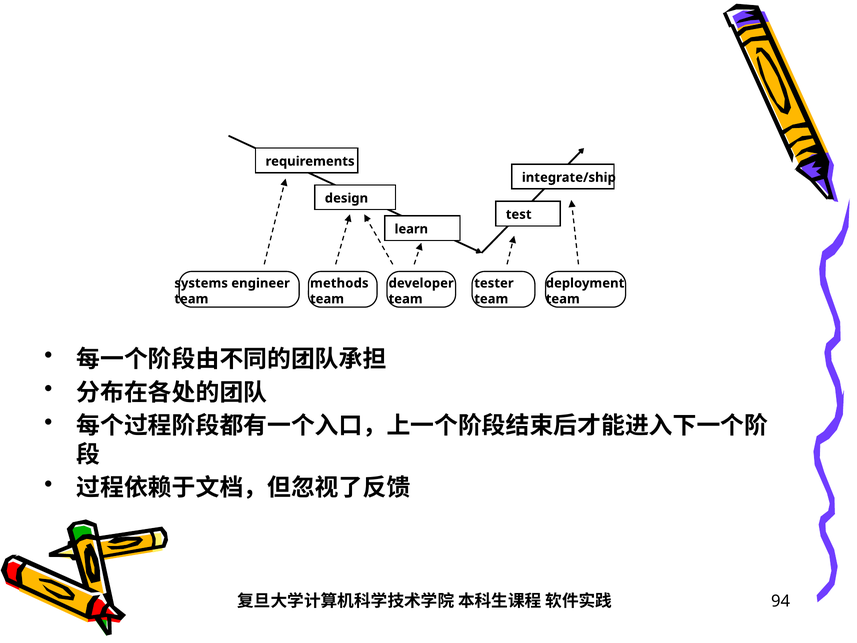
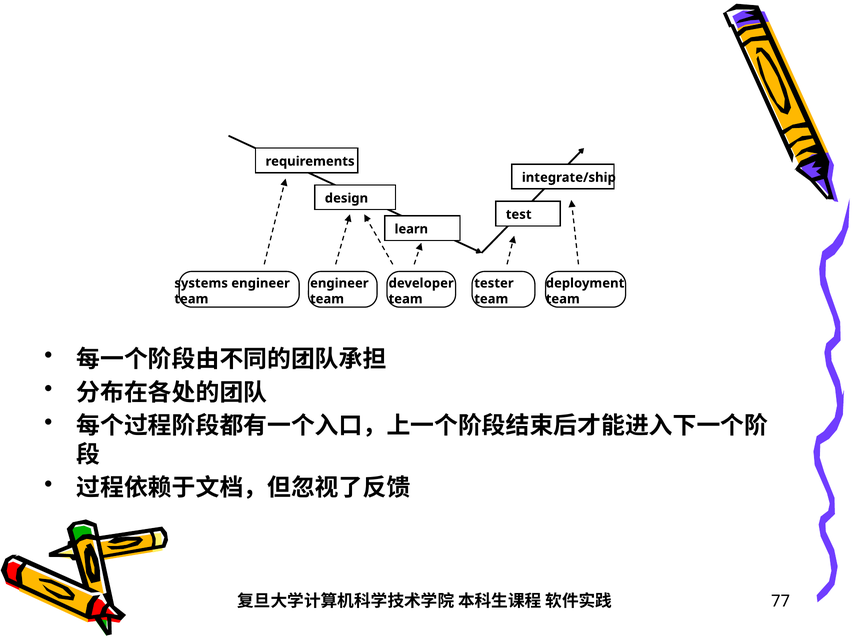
methods: methods -> engineer (339, 283)
94: 94 -> 77 (781, 601)
